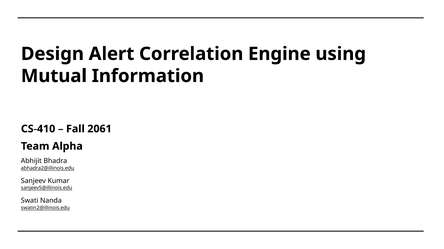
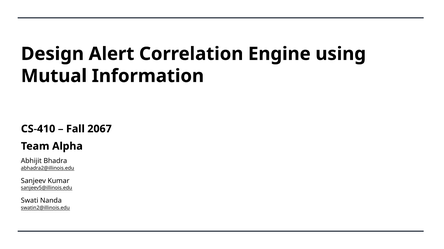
2061: 2061 -> 2067 (100, 129)
